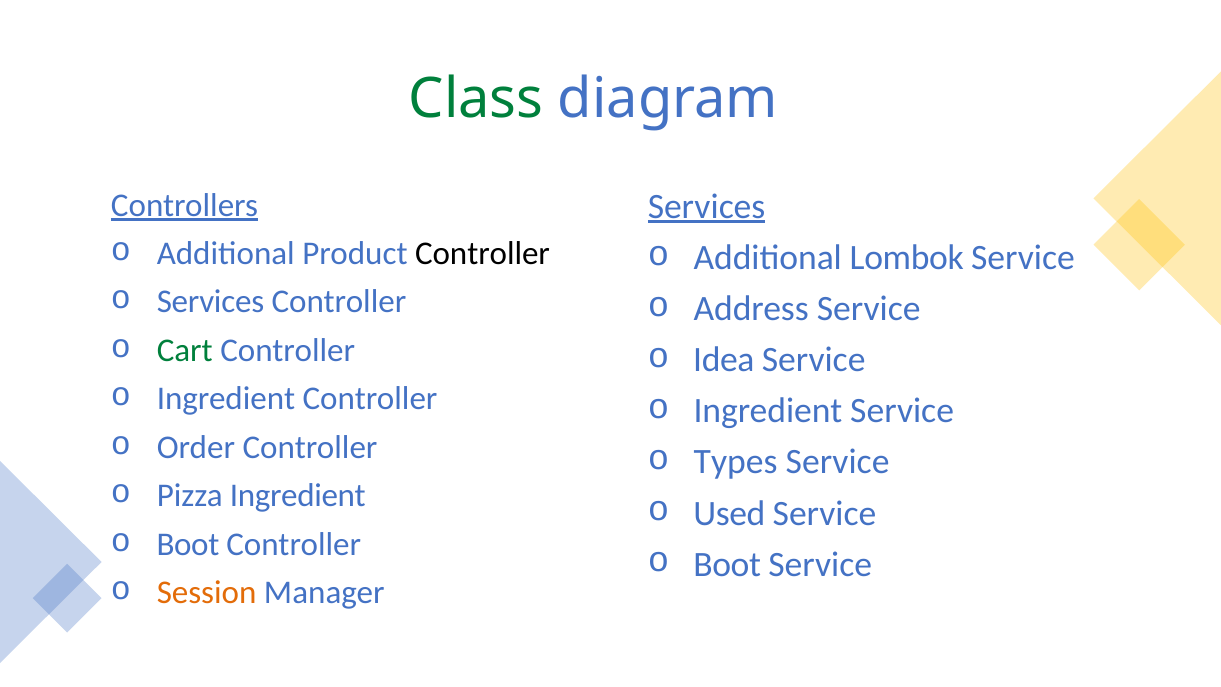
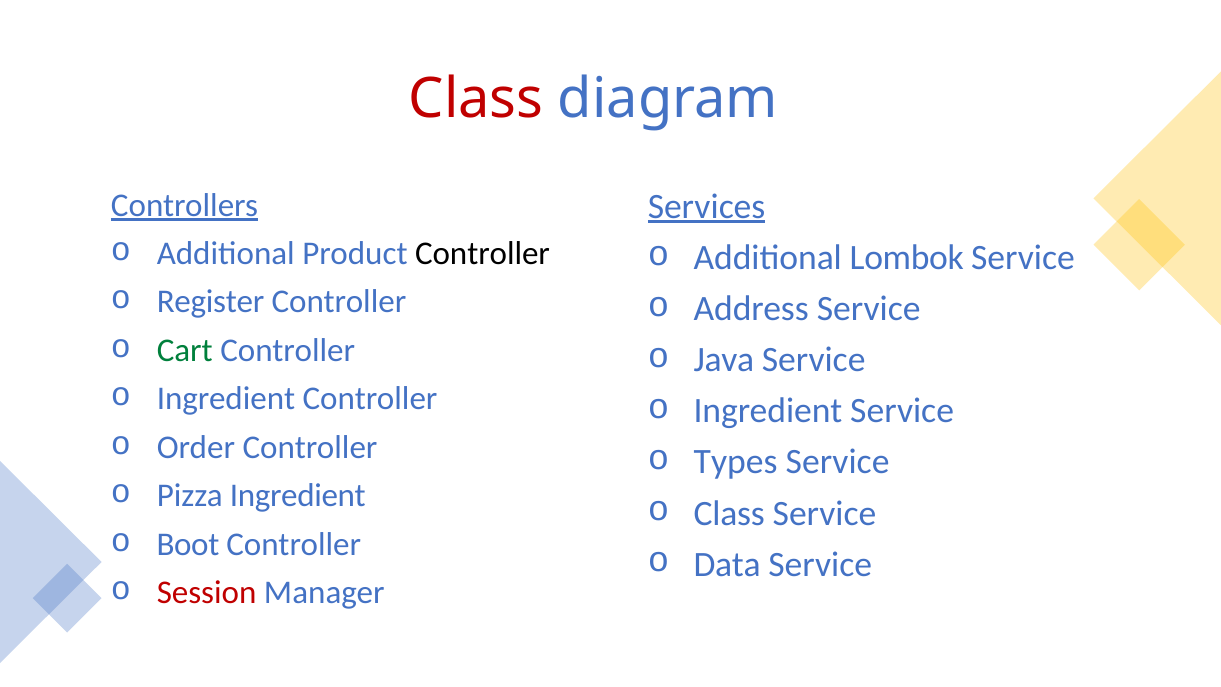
Class colour: green -> red (476, 99)
Services: Services -> Register (211, 302)
Idea: Idea -> Java (724, 360)
Used: Used -> Class (729, 513)
Boot: Boot -> Data (727, 564)
Session colour: orange -> red (207, 592)
